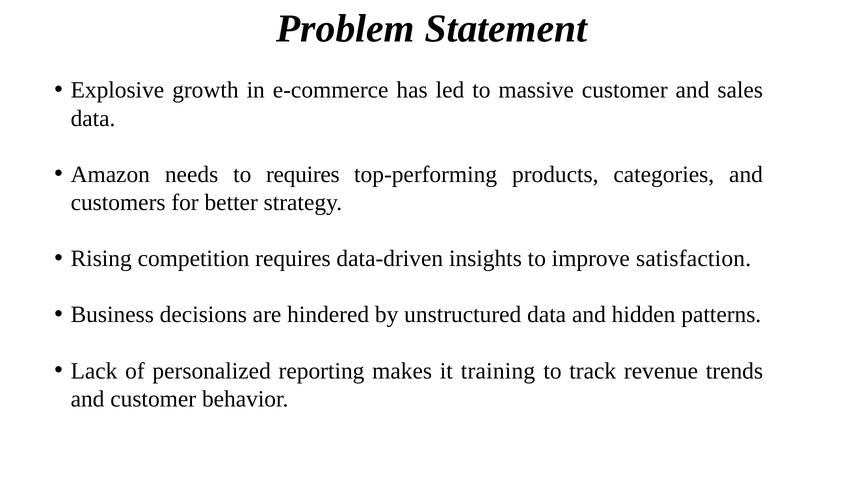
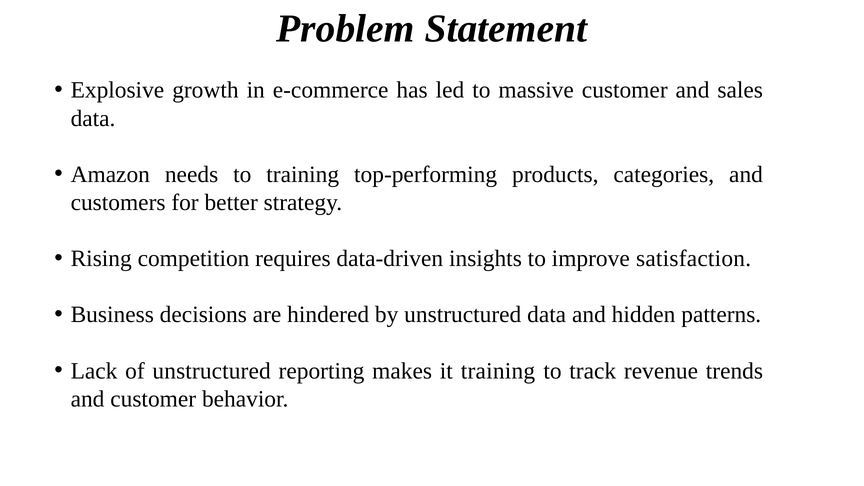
to requires: requires -> training (303, 174)
of personalized: personalized -> unstructured (212, 371)
